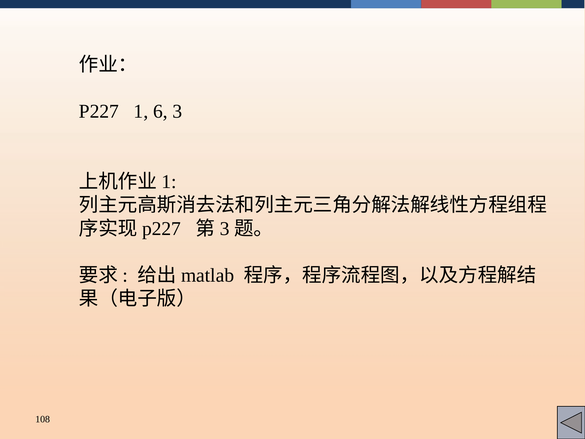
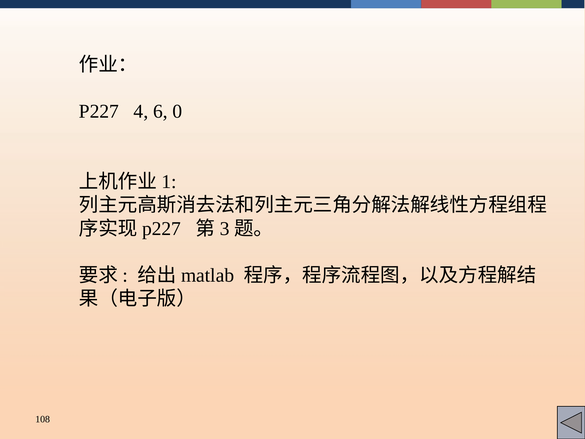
1: 1 -> 4 (141, 111)
3: 3 -> 0 (177, 111)
